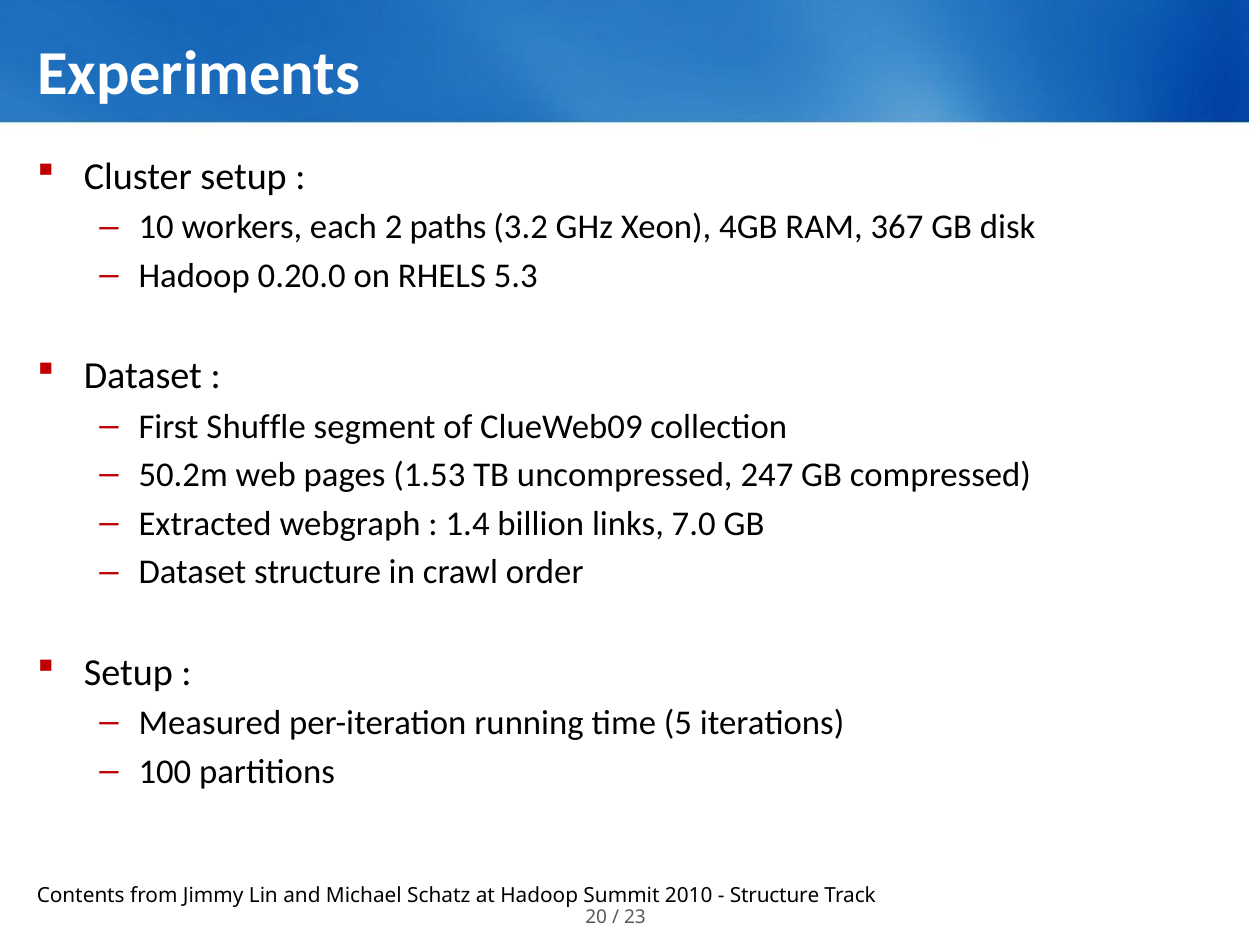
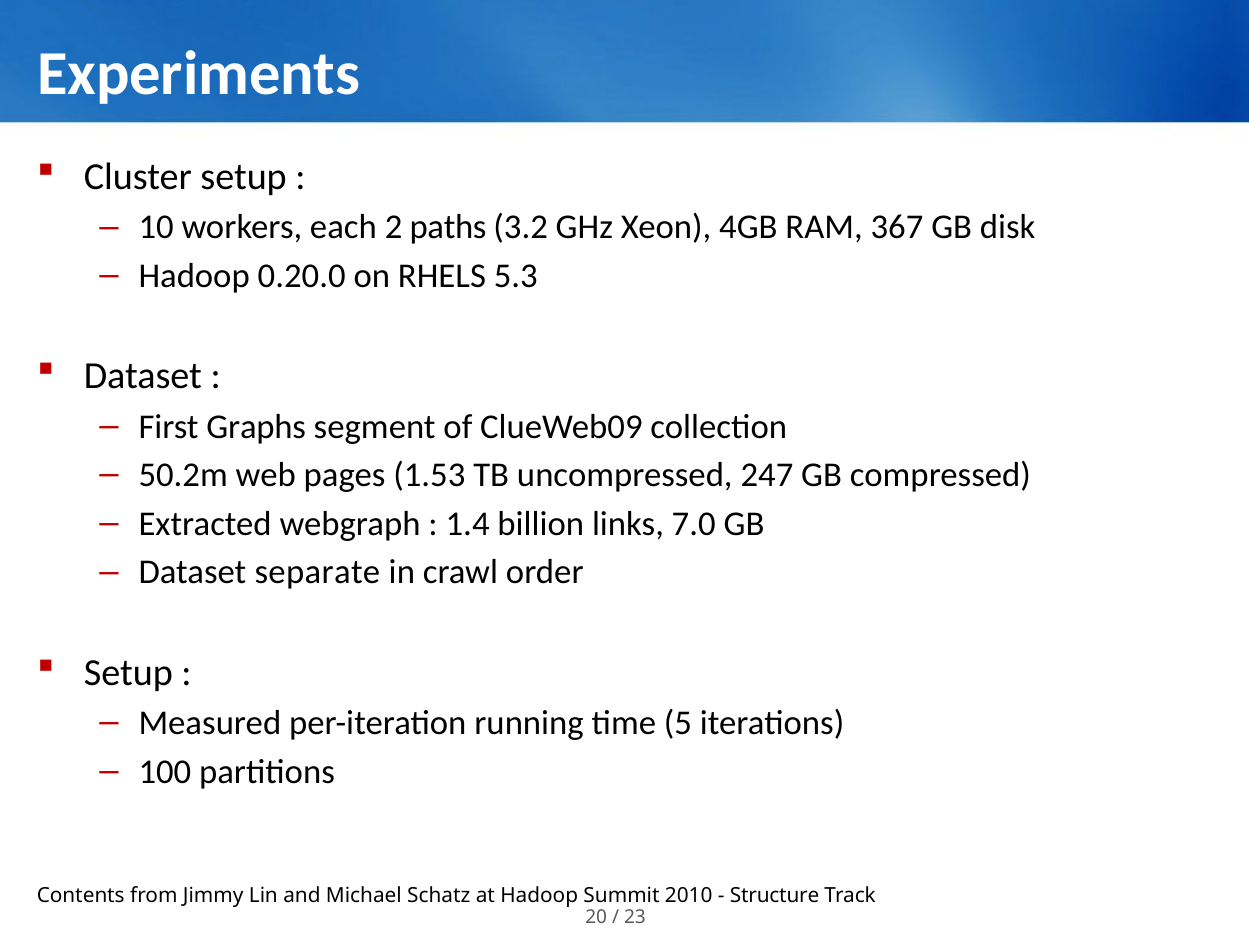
Shuffle: Shuffle -> Graphs (256, 427)
Dataset structure: structure -> separate (317, 572)
